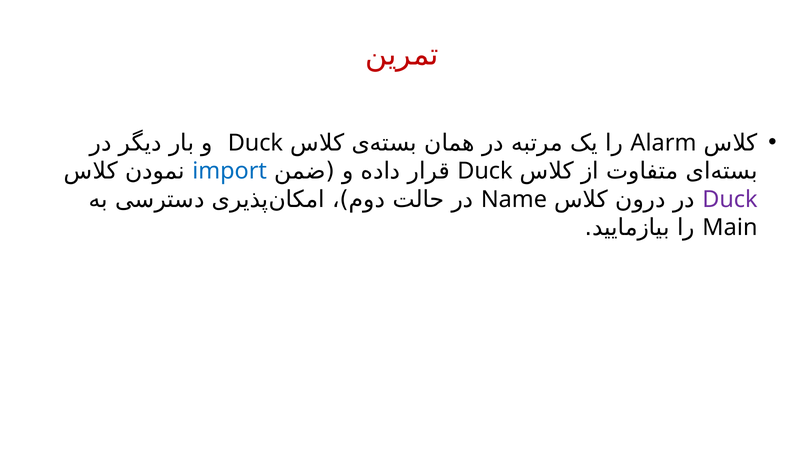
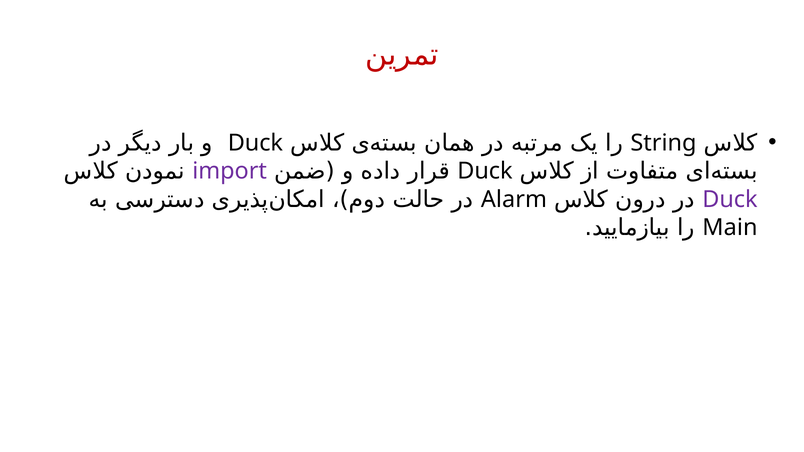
Alarm: Alarm -> String (663, 143)
import colour: blue -> purple (230, 171)
Name: Name -> Alarm (514, 199)
